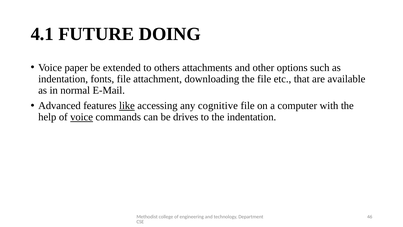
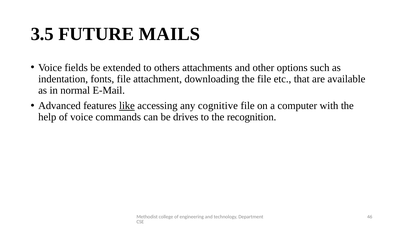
4.1: 4.1 -> 3.5 (42, 34)
DOING: DOING -> MAILS (170, 34)
paper: paper -> fields (76, 67)
voice underline: present -> none (82, 117)
the indentation: indentation -> recognition (252, 117)
